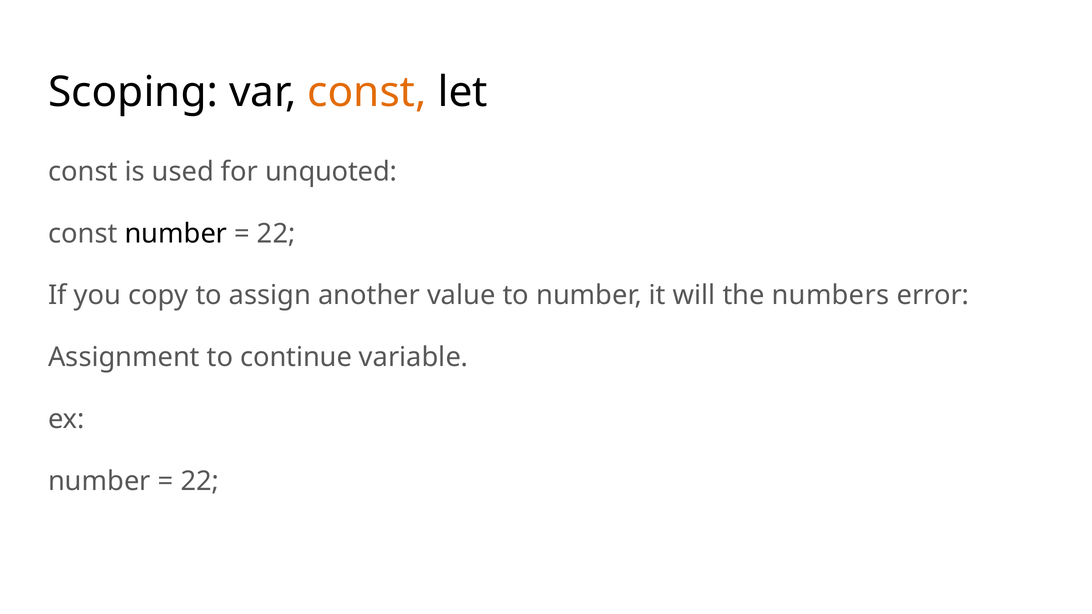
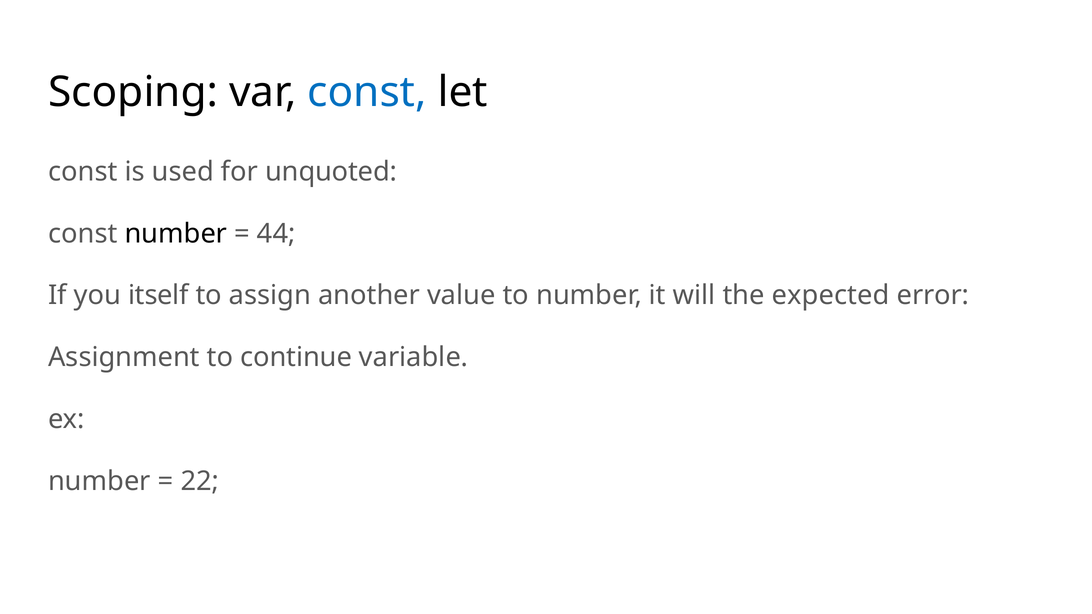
const colour: orange -> blue (367, 93)
22: 22 -> 44 (276, 234)
copy: copy -> itself (158, 296)
numbers: numbers -> expected (831, 296)
